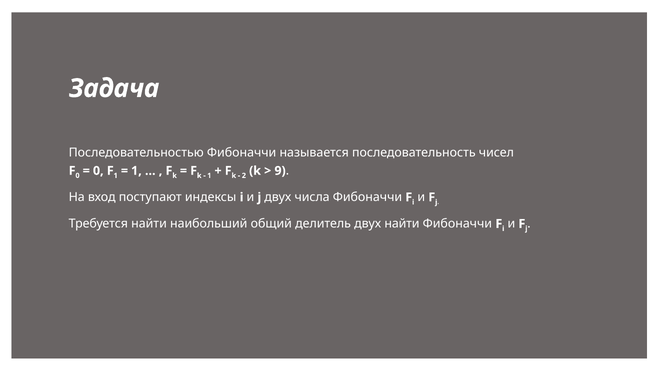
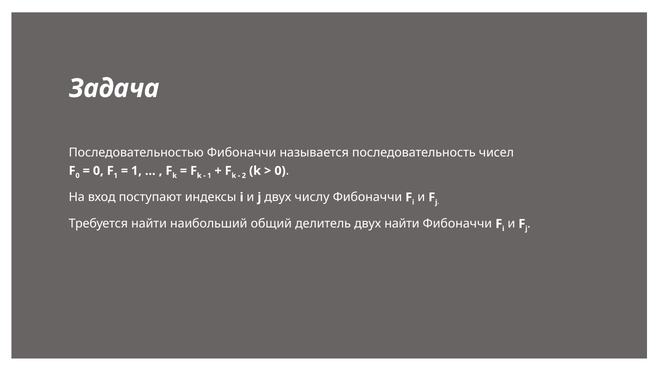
9: 9 -> 0 (280, 171)
числа: числа -> числу (312, 197)
